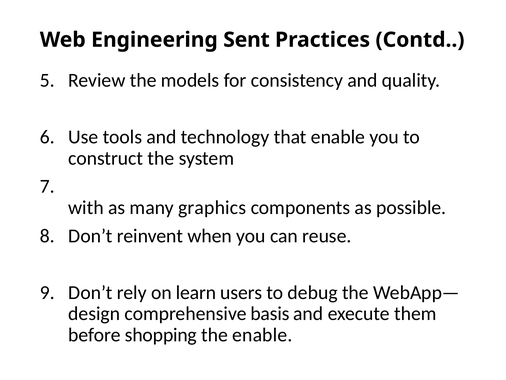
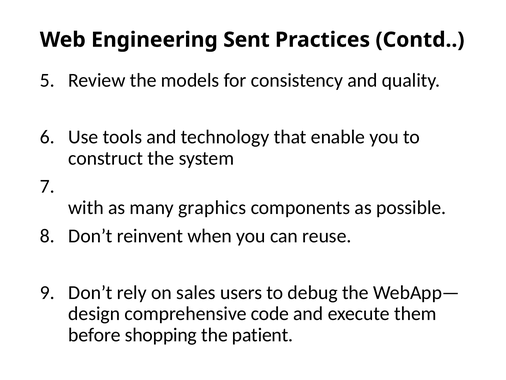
learn: learn -> sales (196, 292)
basis: basis -> code (270, 313)
the enable: enable -> patient (263, 335)
